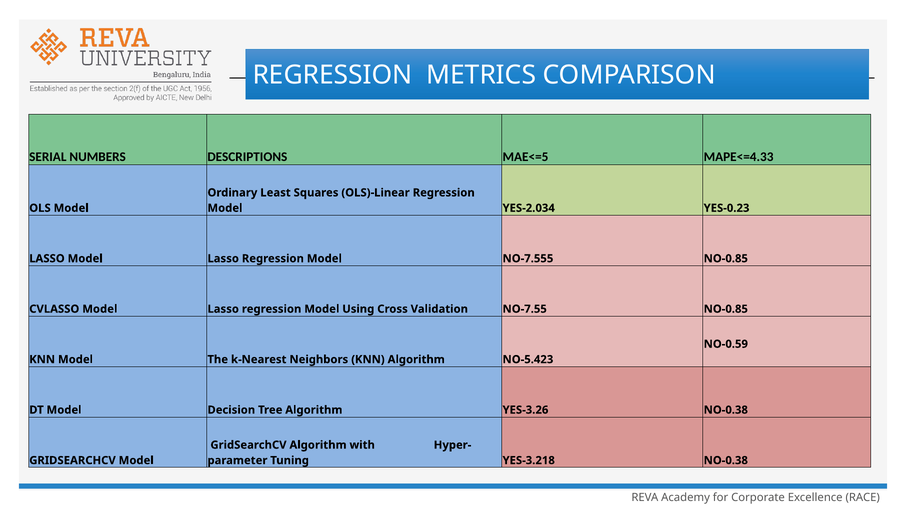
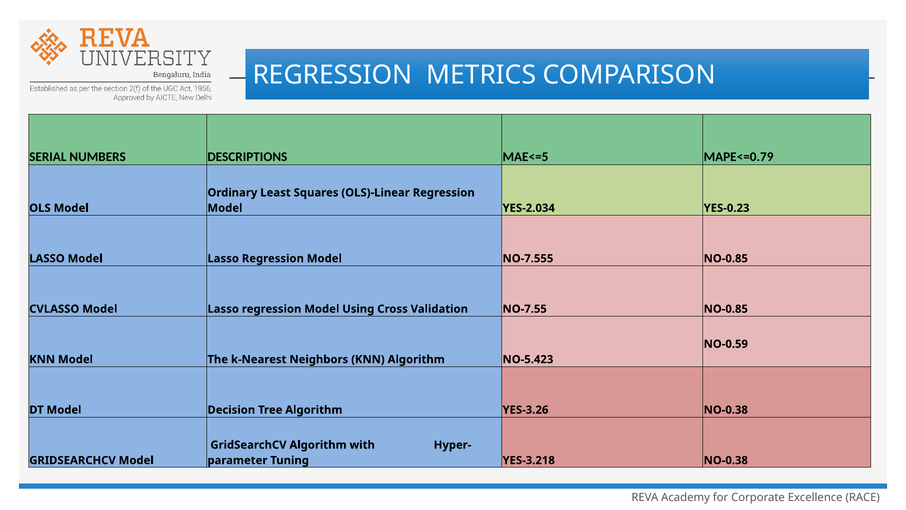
MAPE<=4.33: MAPE<=4.33 -> MAPE<=0.79 (739, 157)
